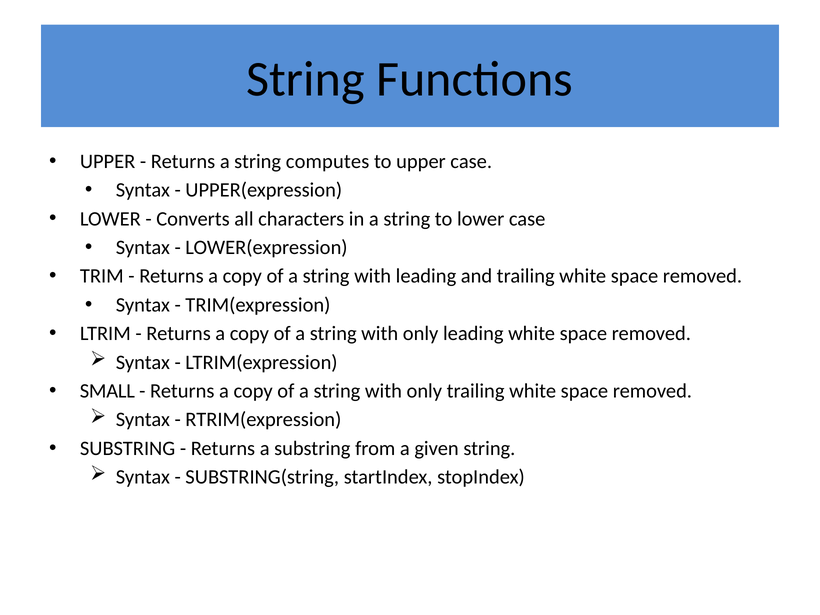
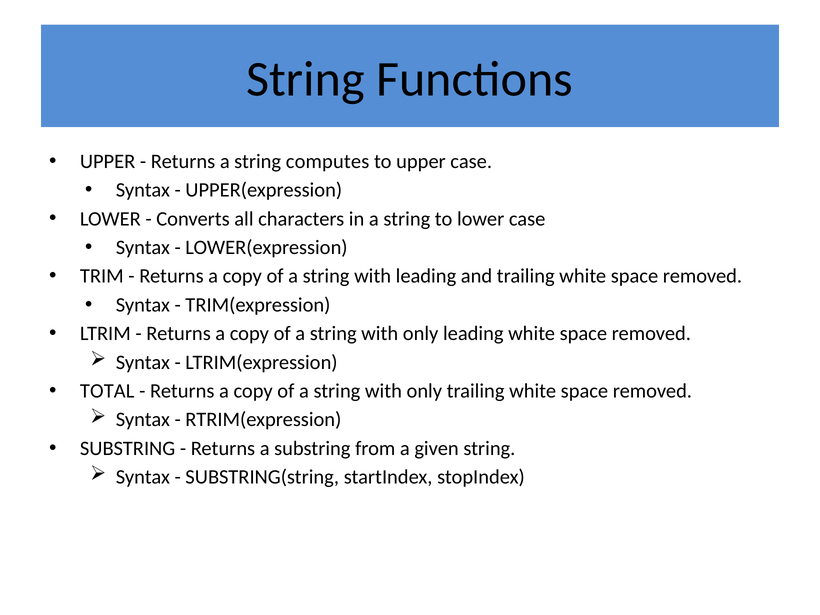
SMALL: SMALL -> TOTAL (107, 391)
